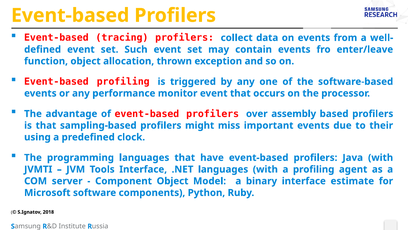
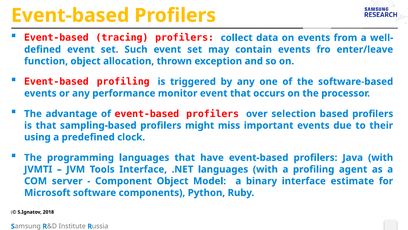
assembly: assembly -> selection (294, 114)
